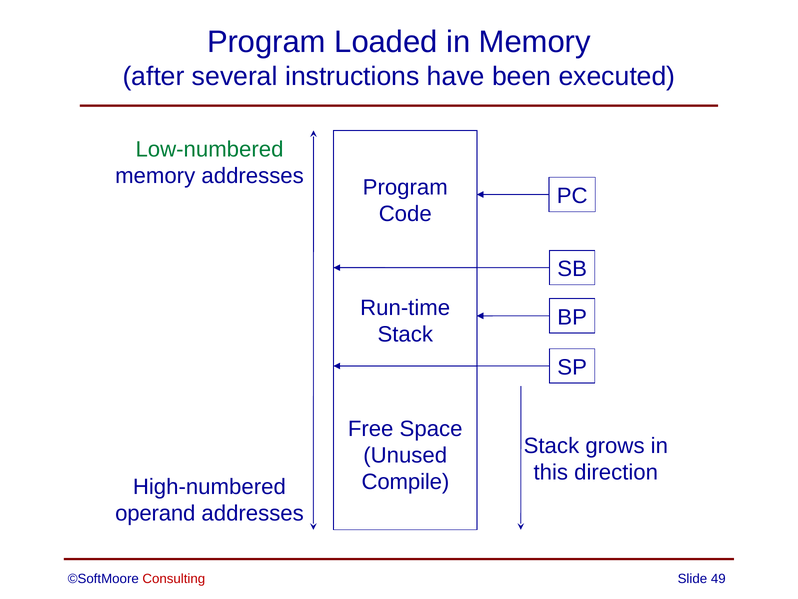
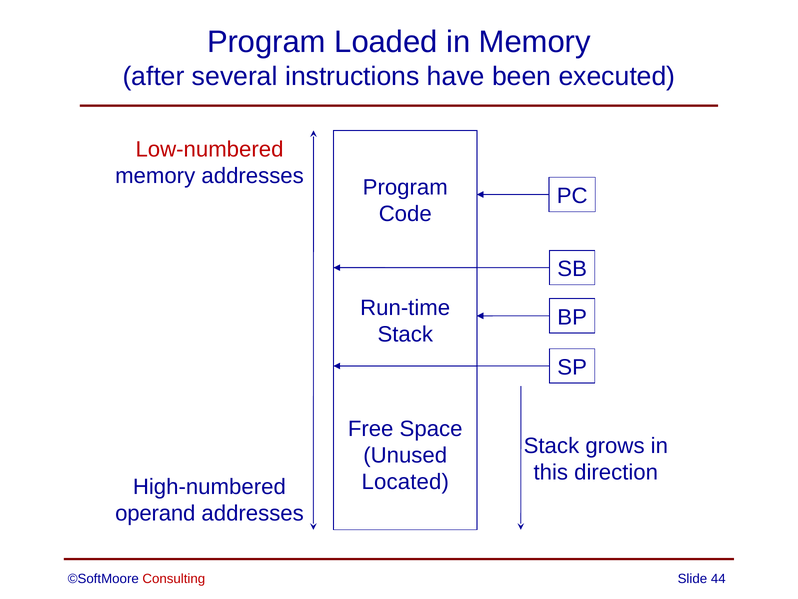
Low-numbered colour: green -> red (209, 149)
Compile: Compile -> Located (405, 482)
49: 49 -> 44 (718, 578)
